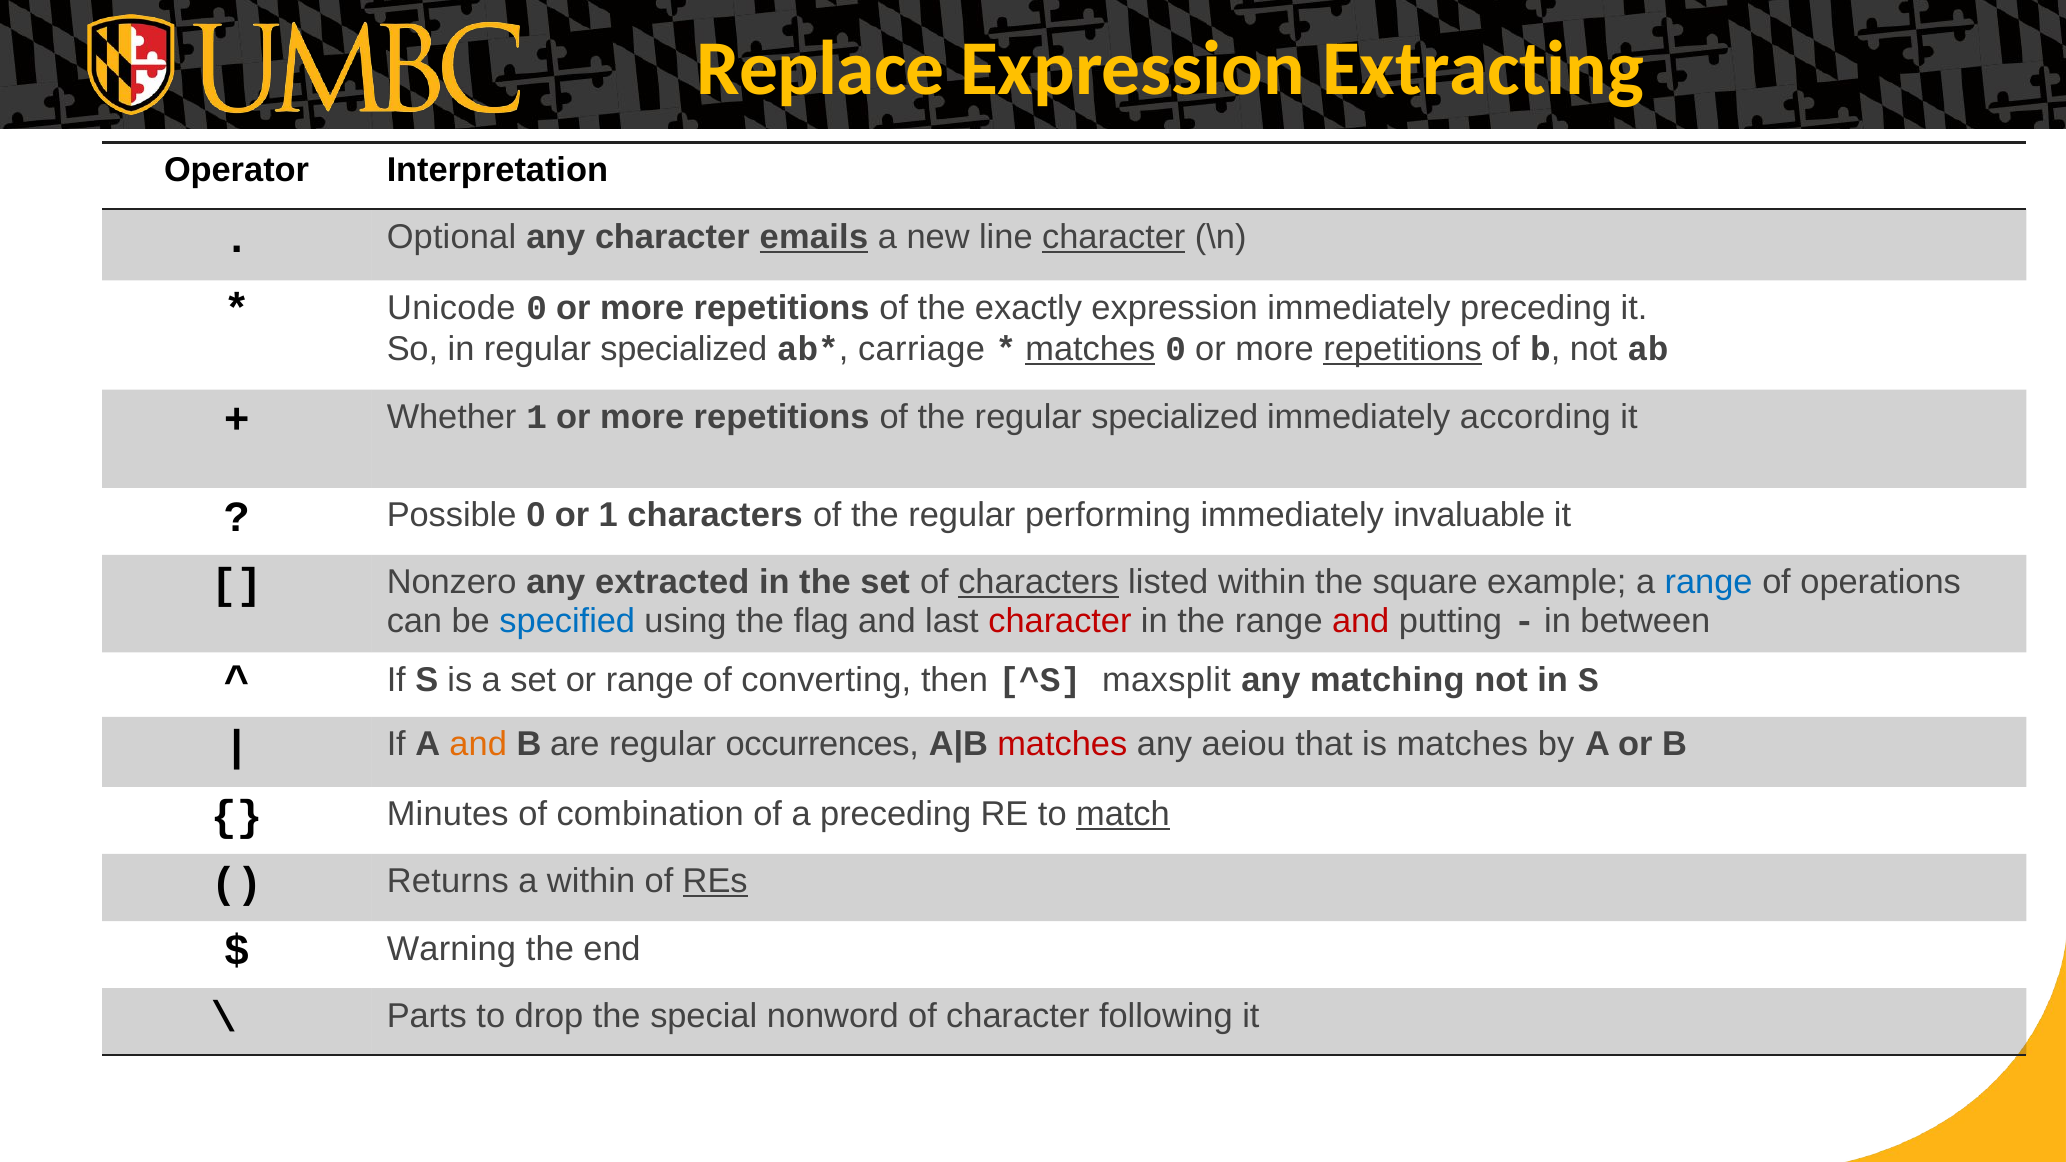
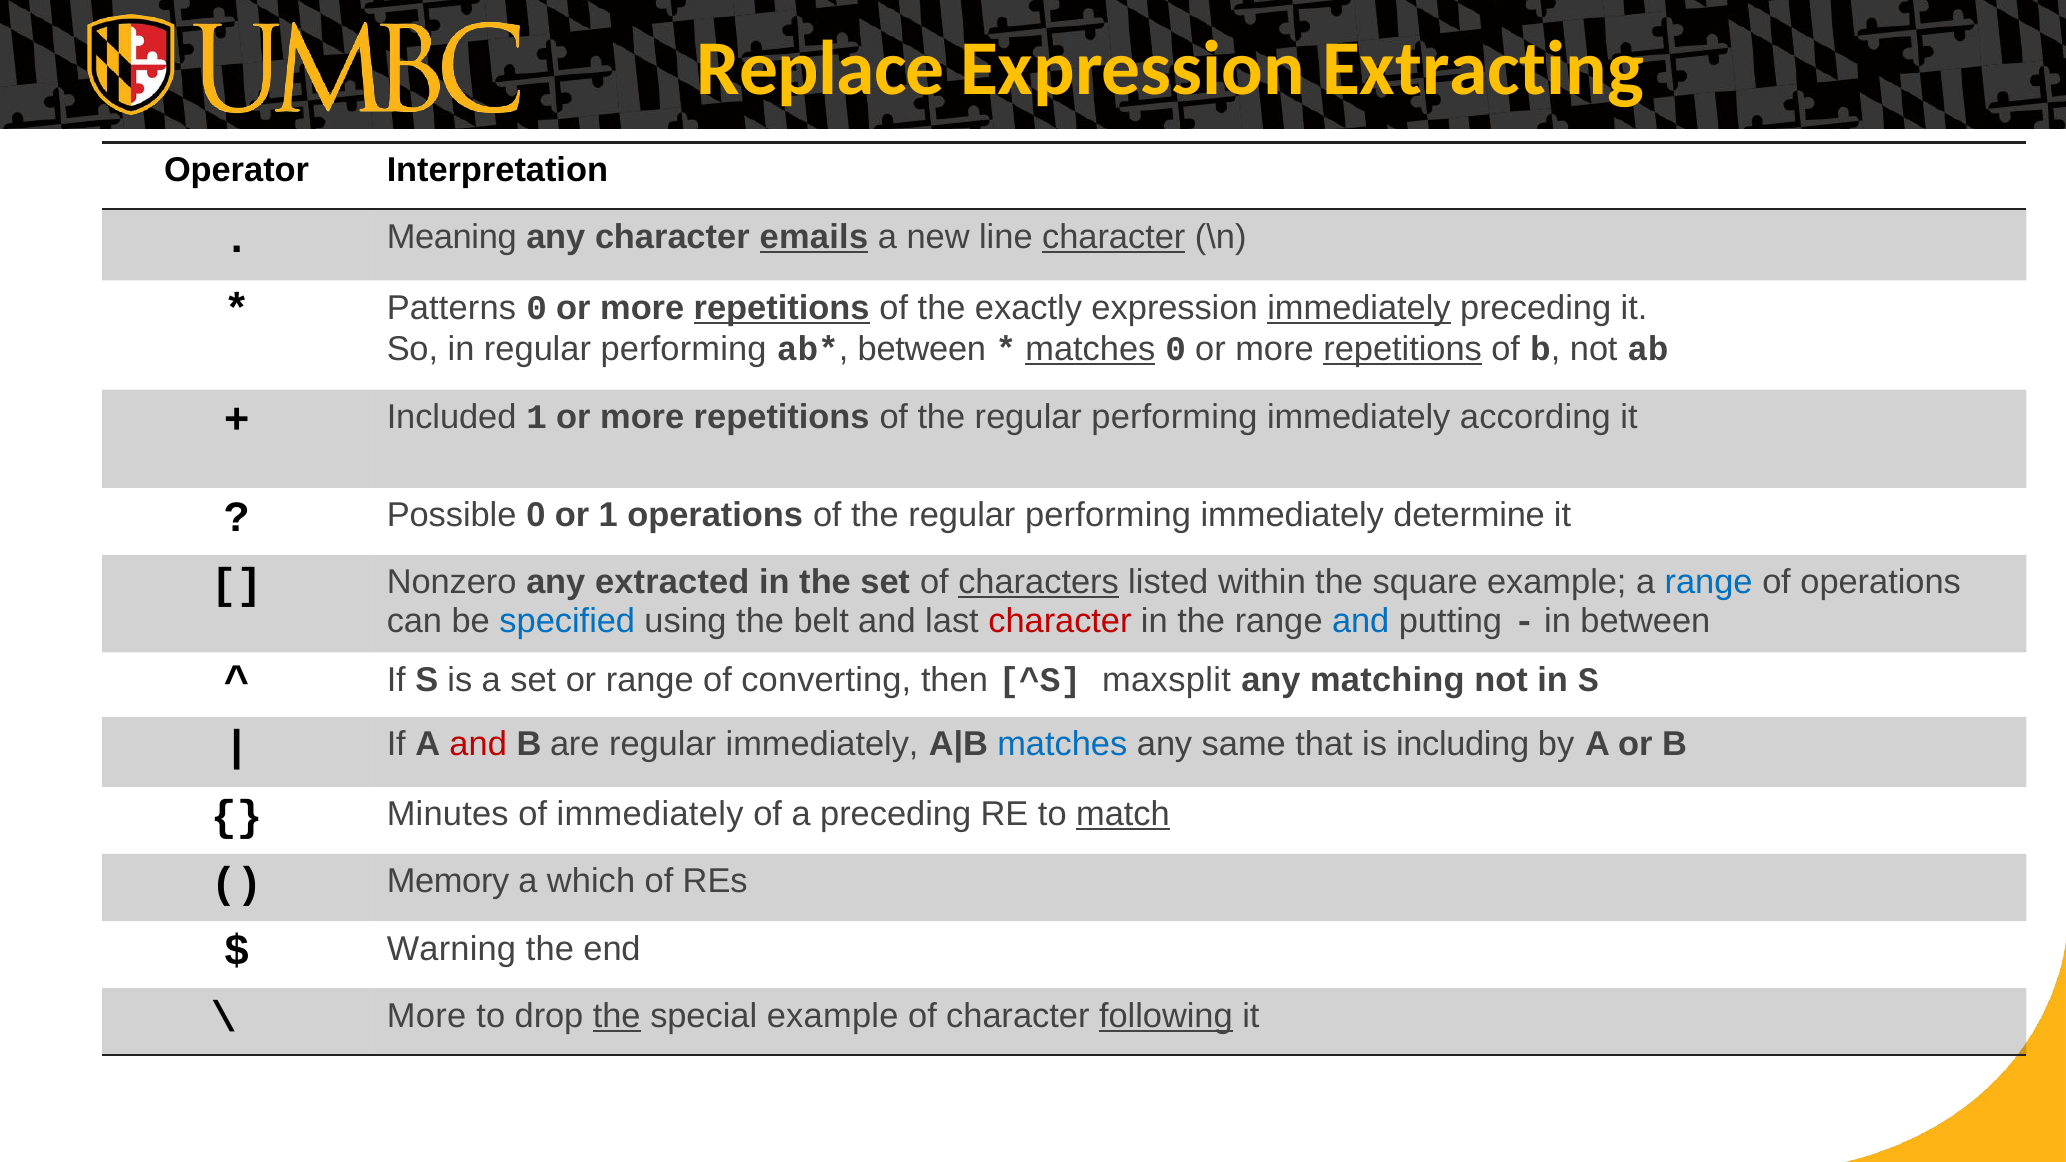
Optional: Optional -> Meaning (452, 237)
Unicode: Unicode -> Patterns (451, 308)
repetitions underline: none -> present (782, 308)
immediately underline: none -> present (1359, 308)
in regular specialized: specialized -> performing (684, 350)
carriage: carriage -> between (922, 350)
Whether: Whether -> Included (452, 417)
specialized: specialized -> performing (1175, 417)
1 characters: characters -> operations (715, 516)
invaluable: invaluable -> determine (1469, 516)
flag: flag -> belt (821, 621)
and colour: red -> blue (1361, 621)
and colour: orange -> red (478, 745)
regular occurrences: occurrences -> immediately (822, 745)
matches colour: red -> blue (1062, 745)
aeiou: aeiou -> same (1244, 745)
is matches: matches -> including (1463, 745)
of combination: combination -> immediately (650, 815)
Returns: Returns -> Memory (448, 882)
a within: within -> which (591, 882)
REs underline: present -> none (715, 882)
Parts: Parts -> More (427, 1016)
the underline: none -> present (617, 1016)
special nonword: nonword -> example (833, 1016)
following underline: none -> present (1166, 1016)
